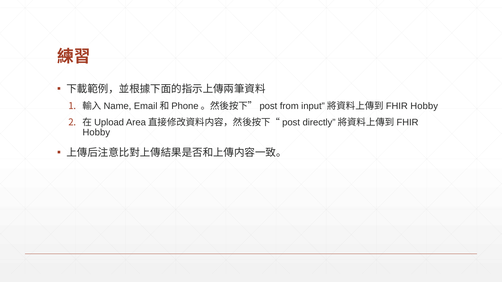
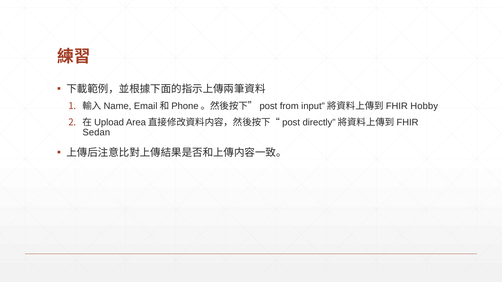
Hobby: Hobby -> Sedan (96, 133)
